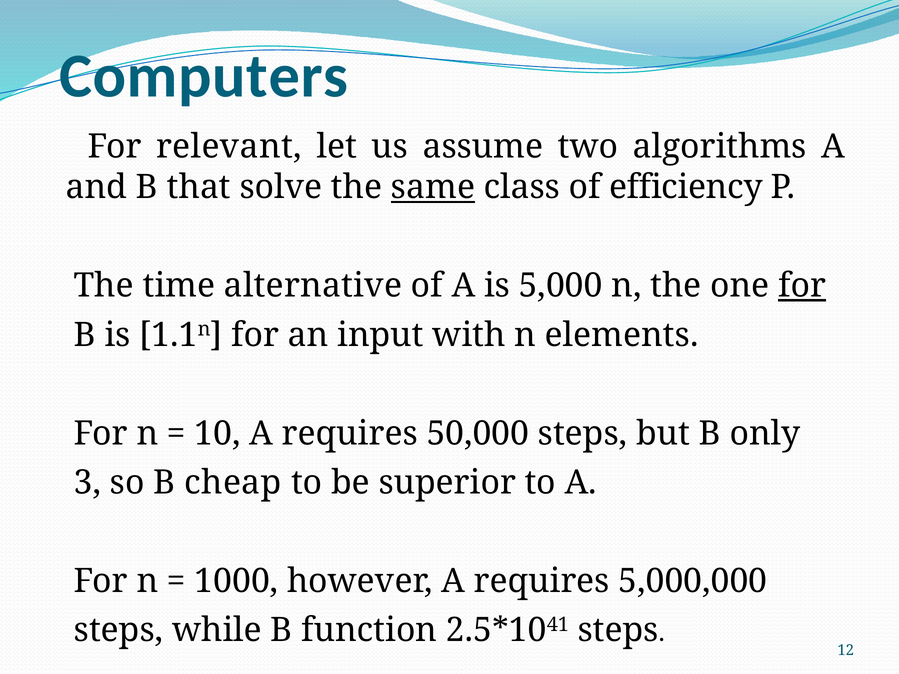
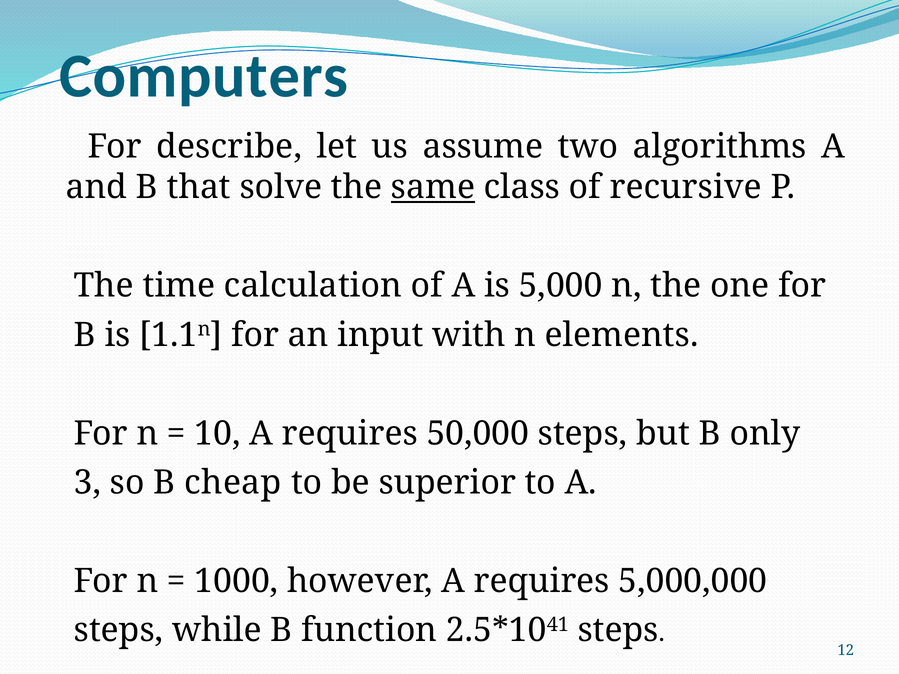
relevant: relevant -> describe (229, 147)
efficiency: efficiency -> recursive (686, 187)
alternative: alternative -> calculation (313, 286)
for underline: present -> none (802, 286)
